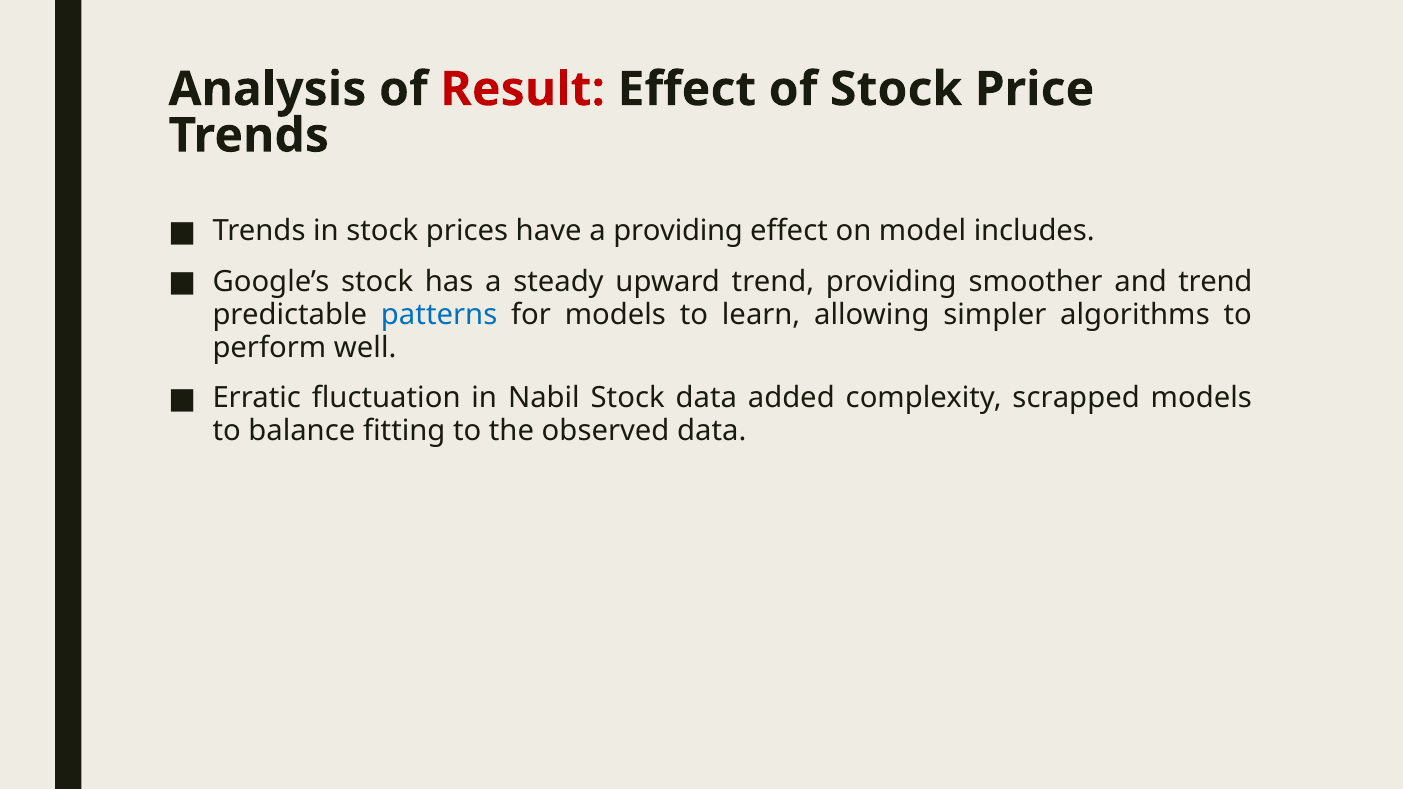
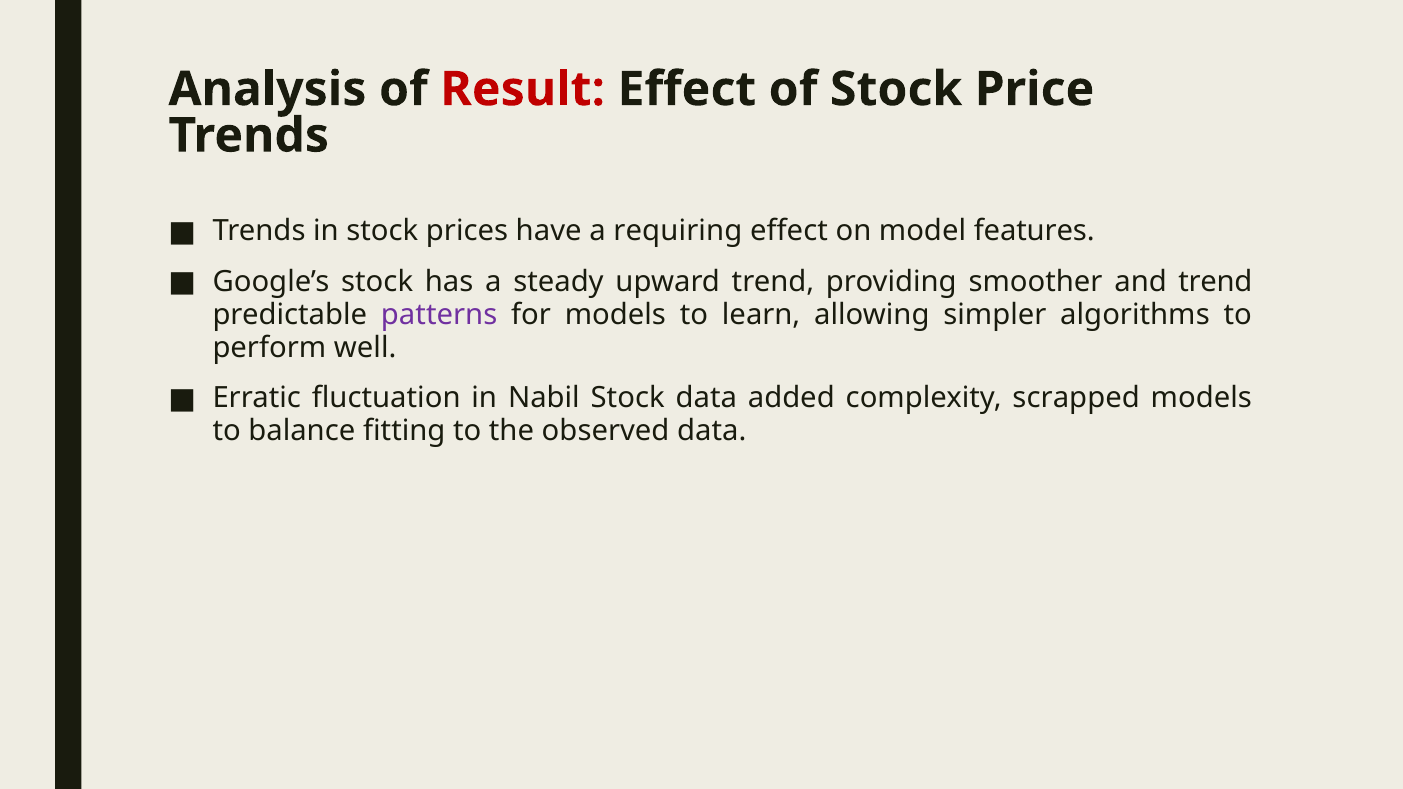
a providing: providing -> requiring (678, 231)
includes: includes -> features (1034, 231)
patterns colour: blue -> purple (439, 315)
